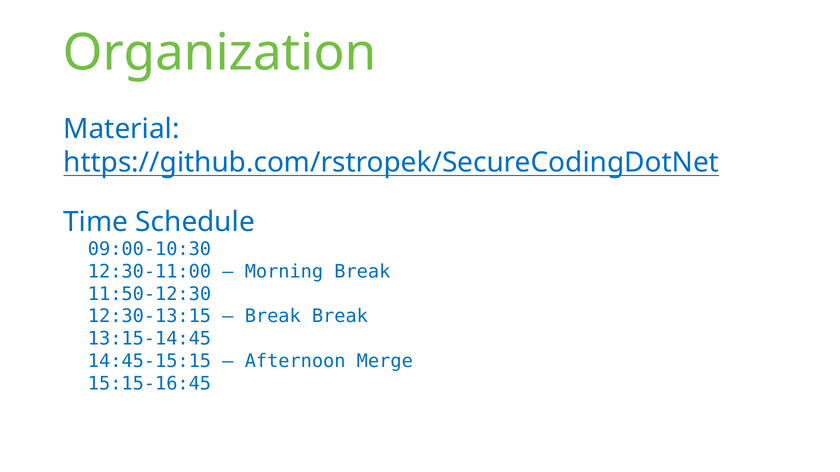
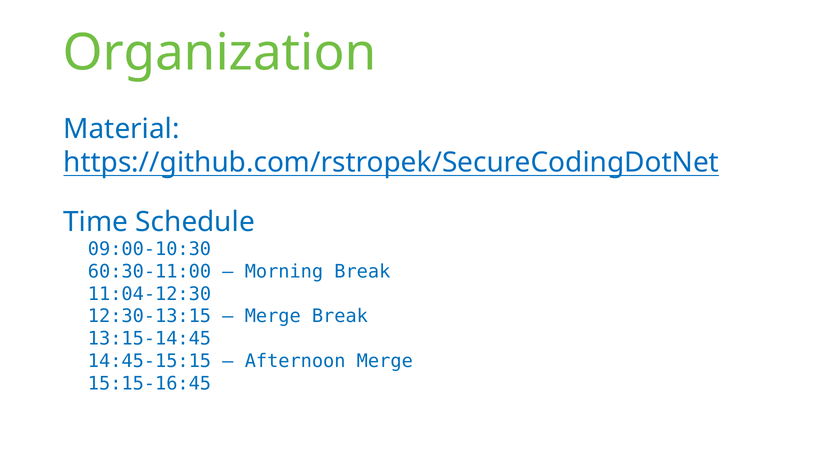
12:30-11:00: 12:30-11:00 -> 60:30-11:00 (149, 272)
11:50-12:30: 11:50-12:30 -> 11:04-12:30 (149, 294)
Break: Break -> Merge (273, 317)
